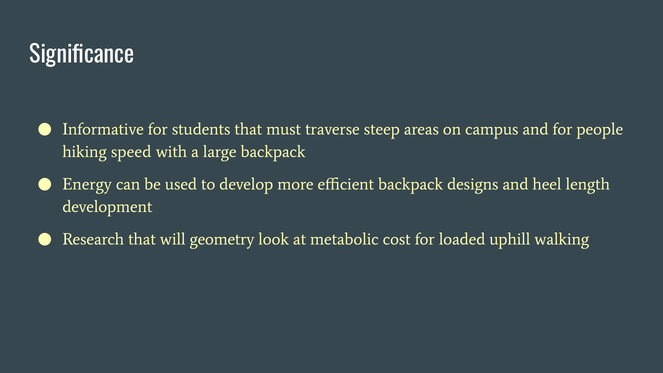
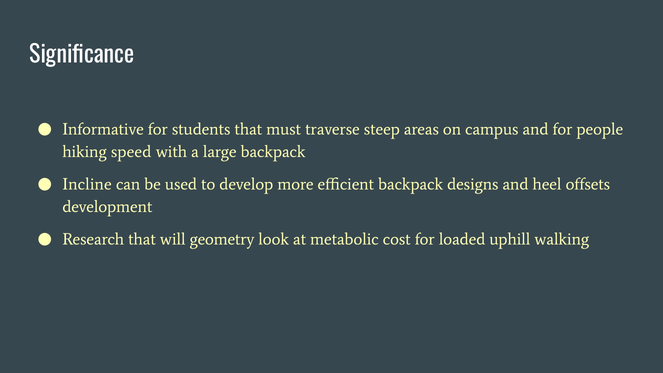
Energy: Energy -> Incline (87, 184)
length: length -> offsets (588, 184)
